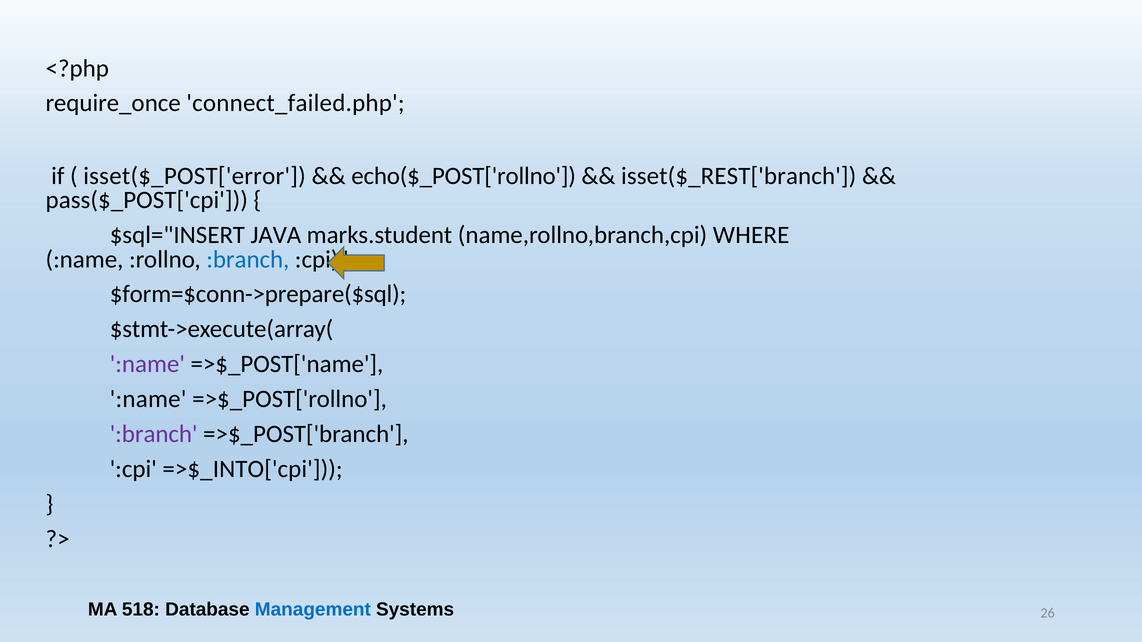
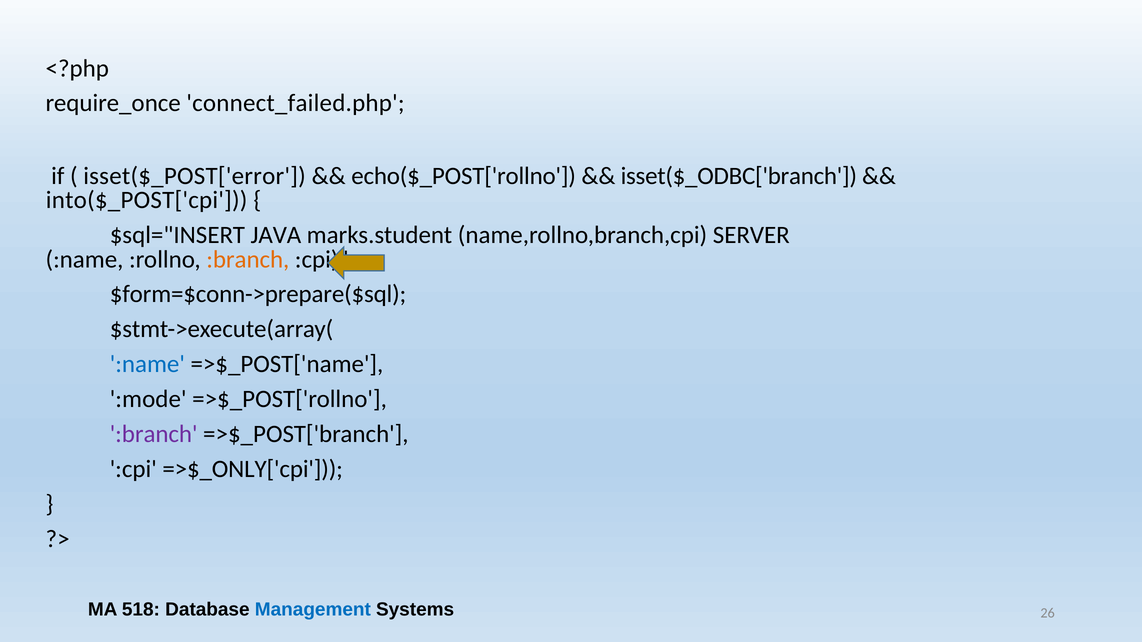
isset($_REST['branch: isset($_REST['branch -> isset($_ODBC['branch (739, 176)
pass($_POST['cpi: pass($_POST['cpi -> into($_POST['cpi (147, 200)
WHERE: WHERE -> SERVER (751, 235)
:branch colour: blue -> orange (248, 259)
:name colour: purple -> blue (147, 364)
:name: :name -> :mode (148, 399)
=>$_INTO['cpi: =>$_INTO['cpi -> =>$_ONLY['cpi (253, 469)
